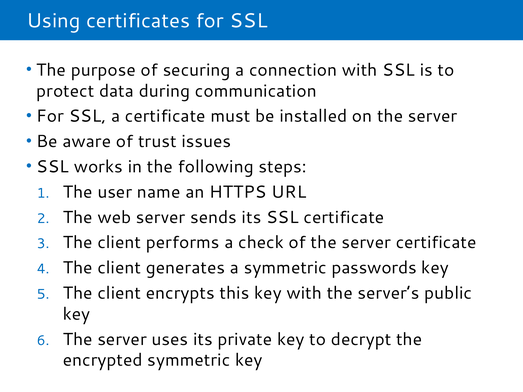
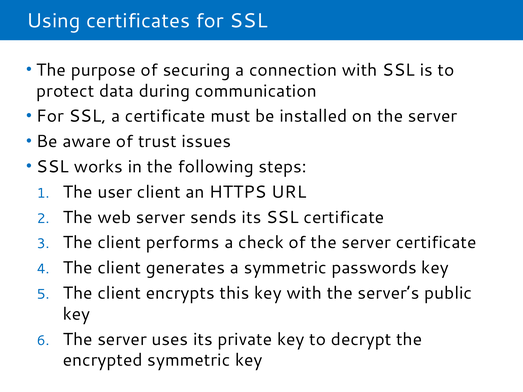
user name: name -> client (159, 192)
